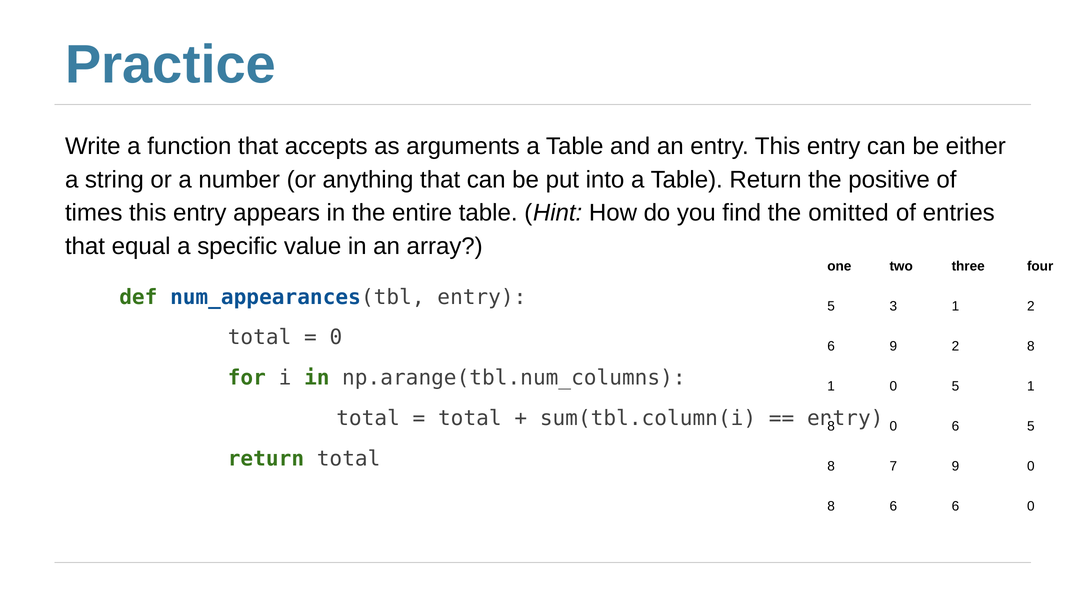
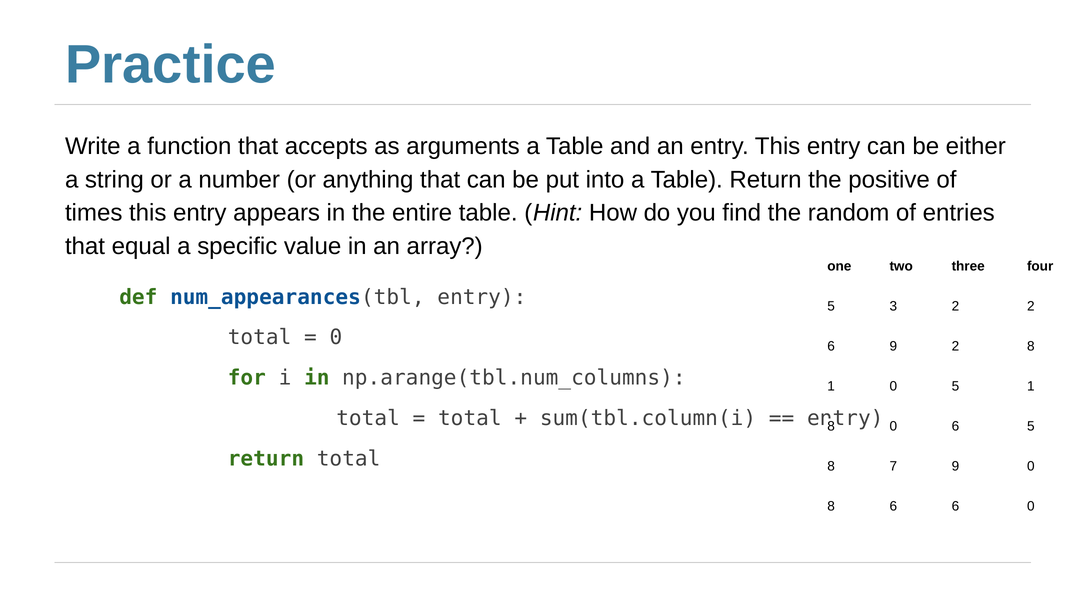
omitted: omitted -> random (849, 213)
3 1: 1 -> 2 (956, 306)
